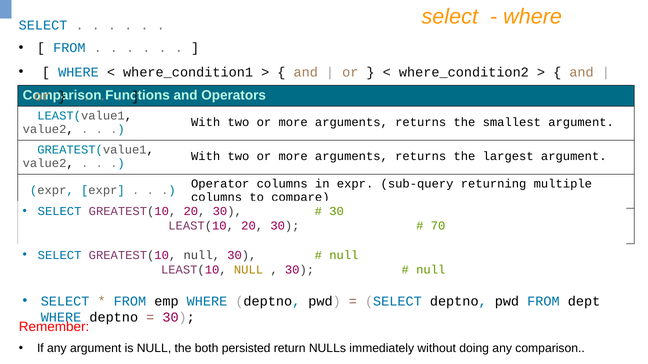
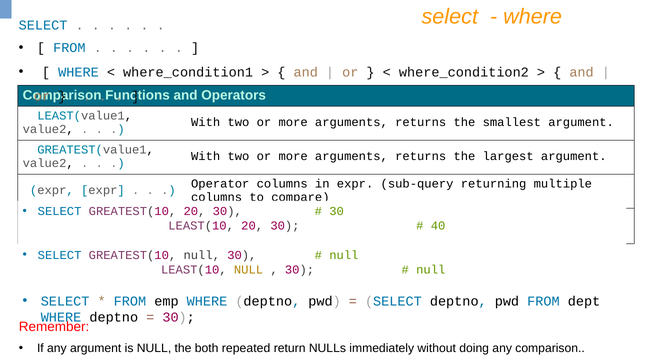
70: 70 -> 40 (438, 226)
persisted: persisted -> repeated (246, 349)
